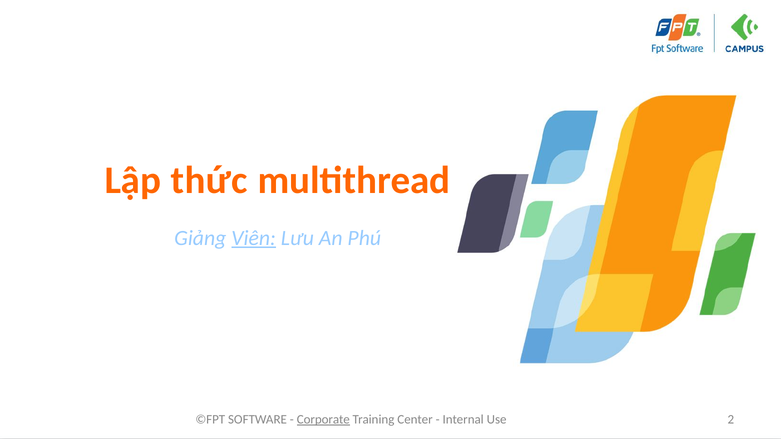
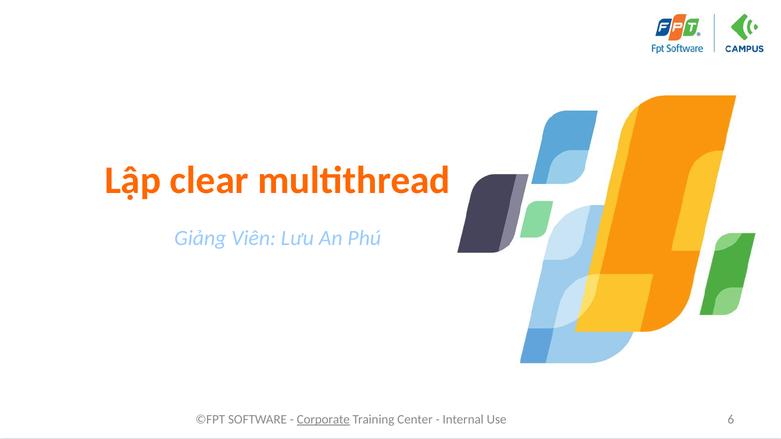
thức: thức -> clear (209, 181)
Viên underline: present -> none (254, 238)
2: 2 -> 6 (731, 420)
